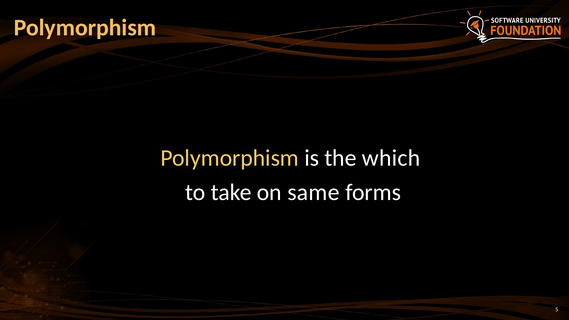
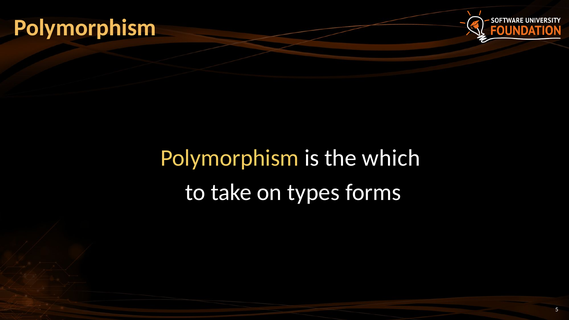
same: same -> types (313, 192)
